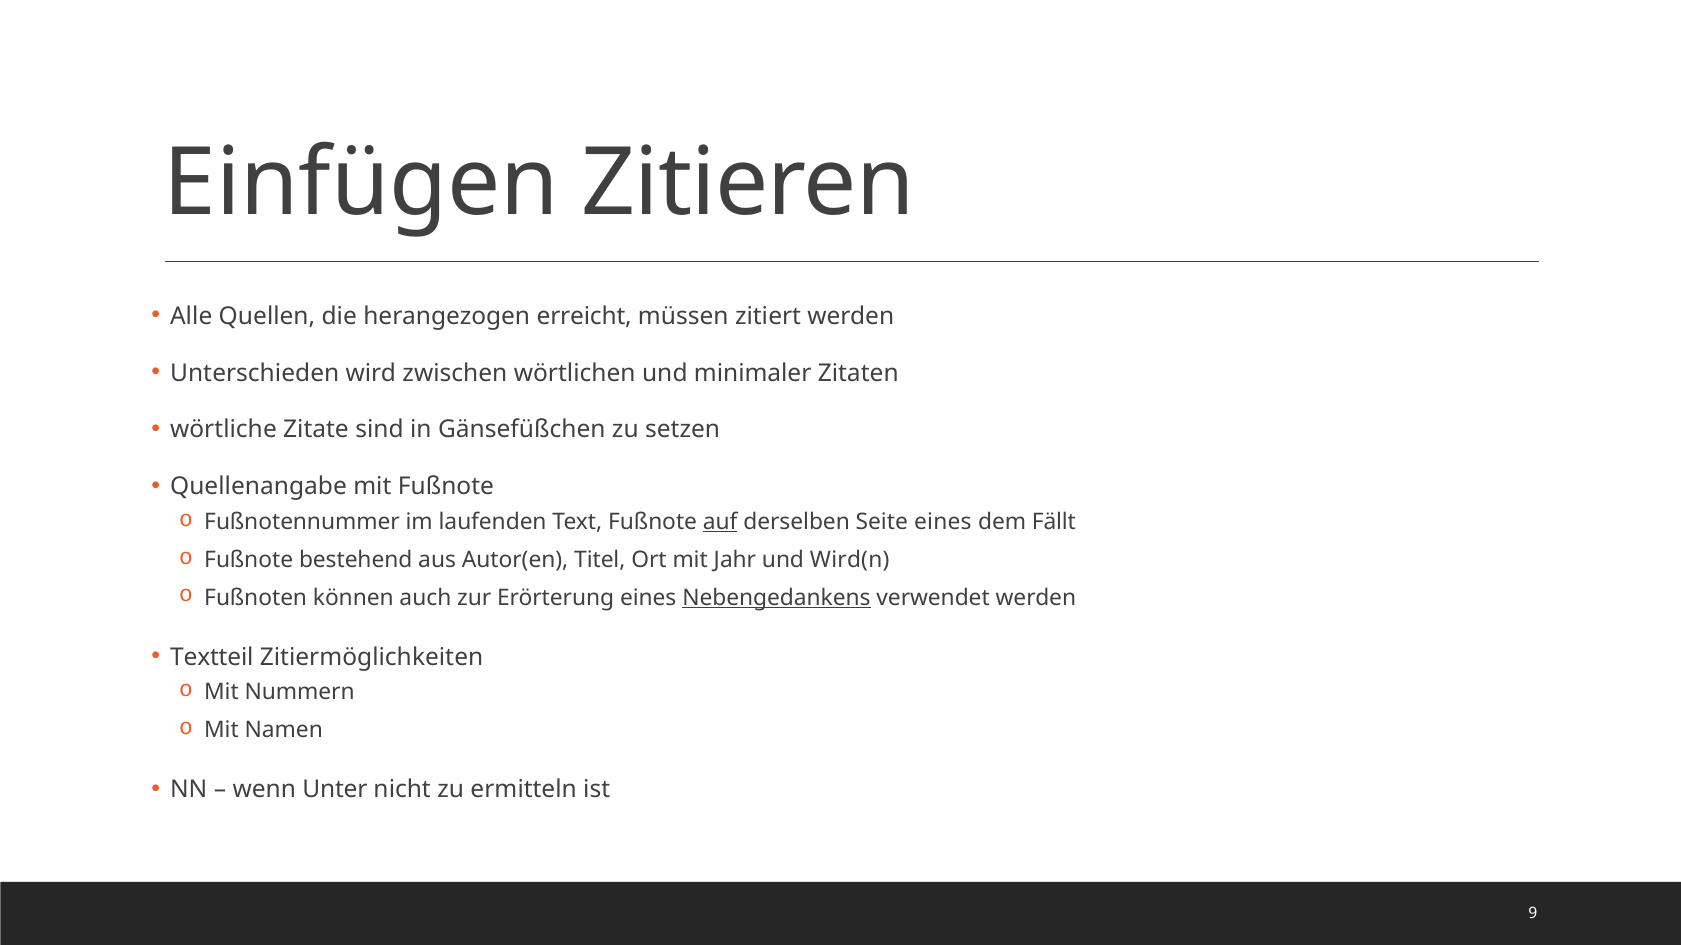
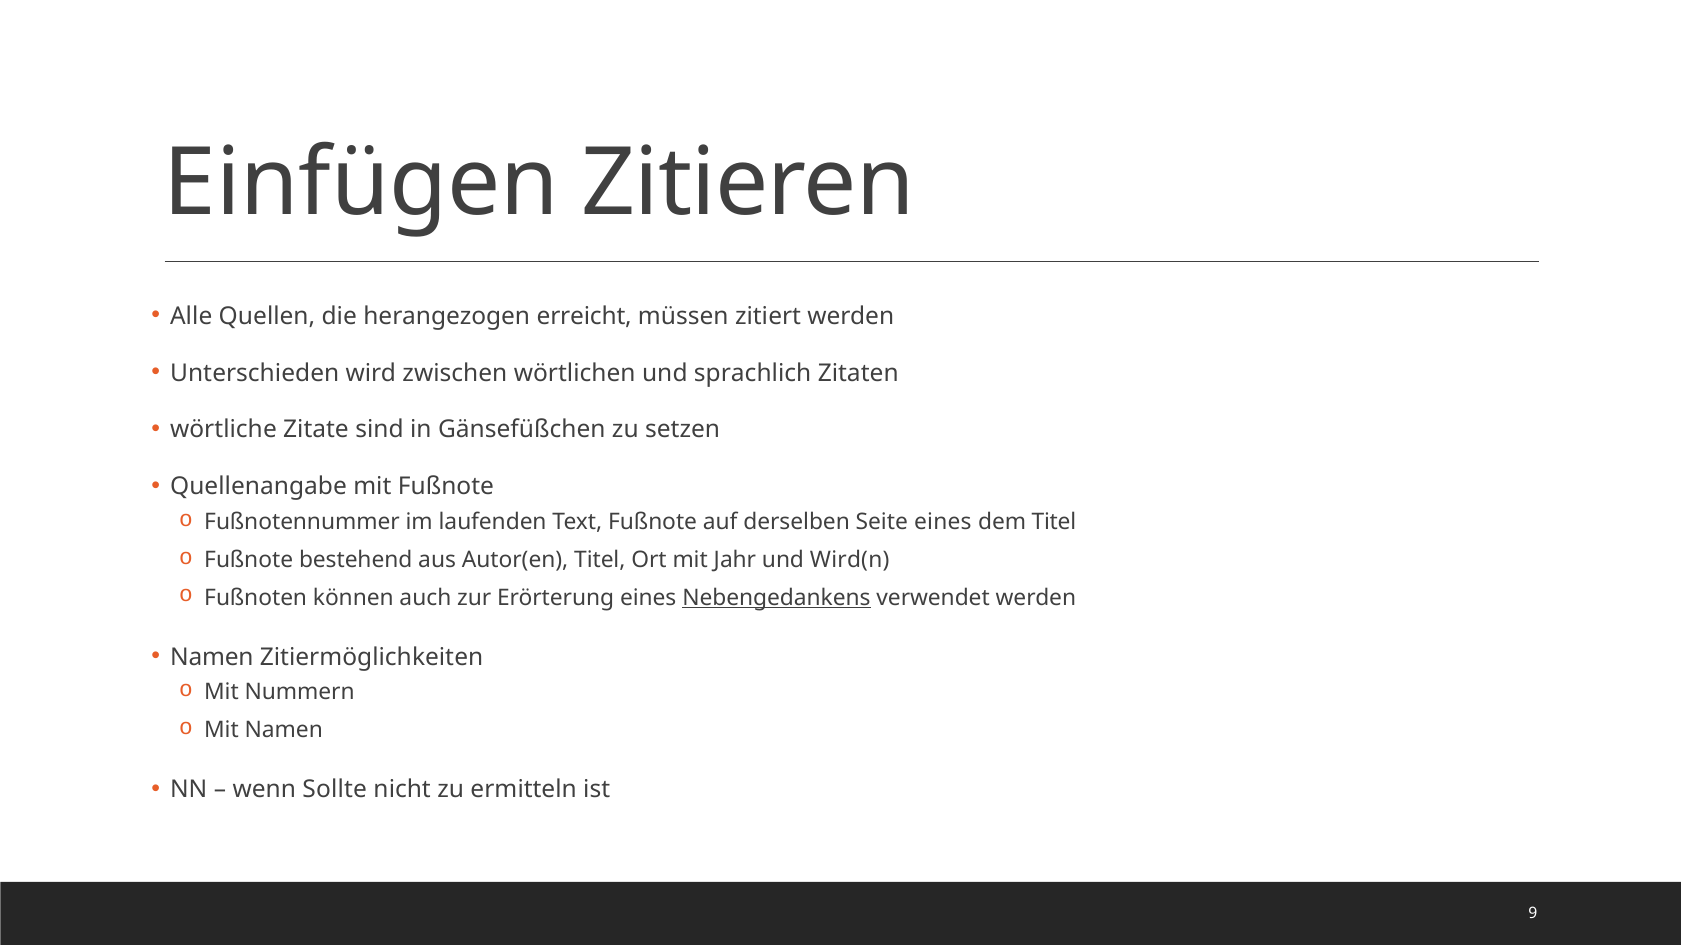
minimaler: minimaler -> sprachlich (753, 373)
auf underline: present -> none (720, 522)
dem Fällt: Fällt -> Titel (1054, 522)
Textteil: Textteil -> Namen (212, 657)
Unter: Unter -> Sollte (335, 790)
